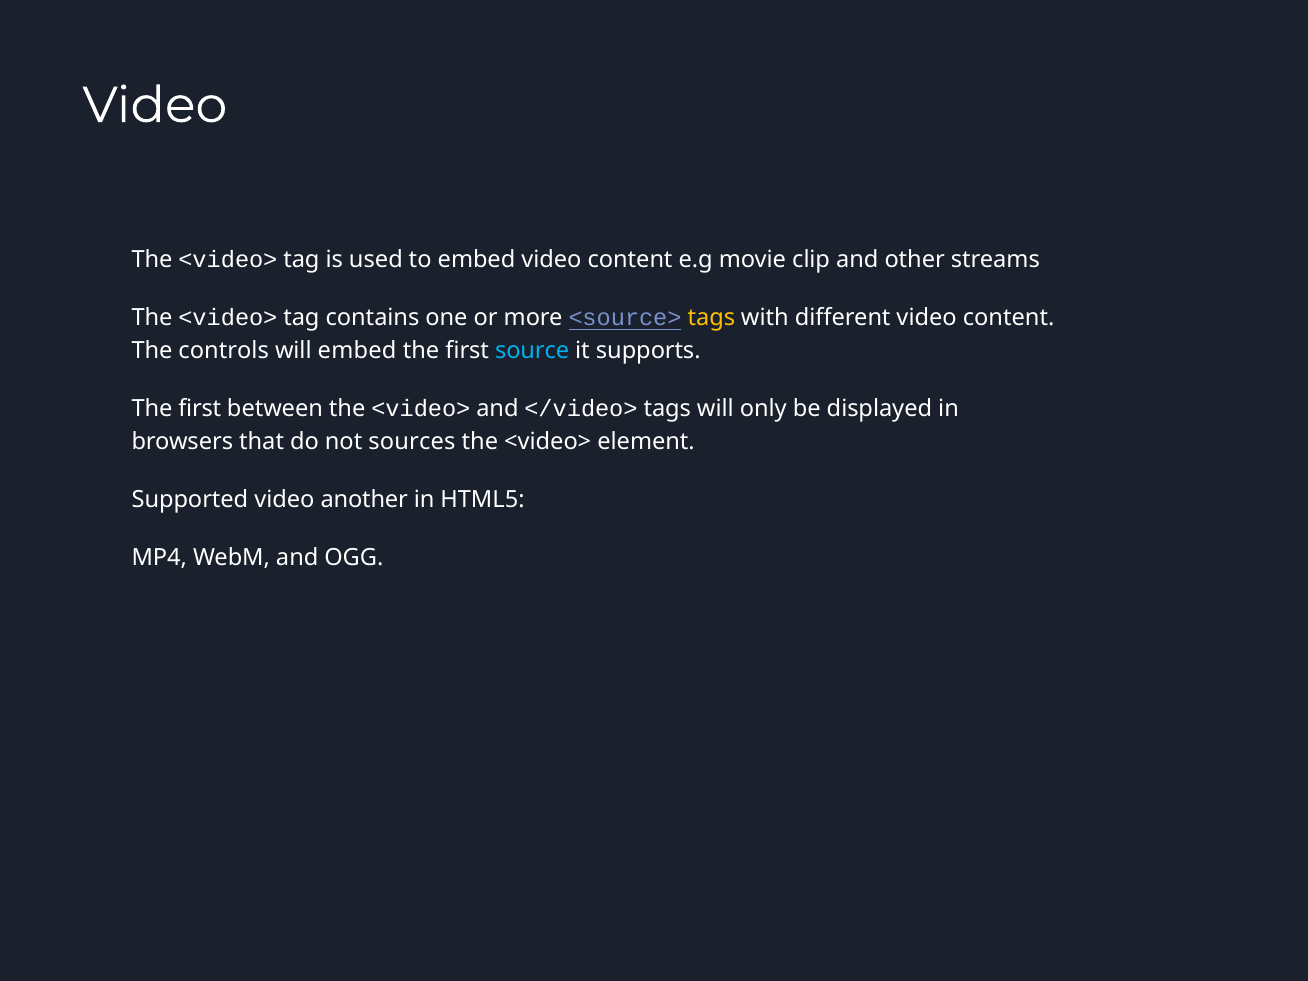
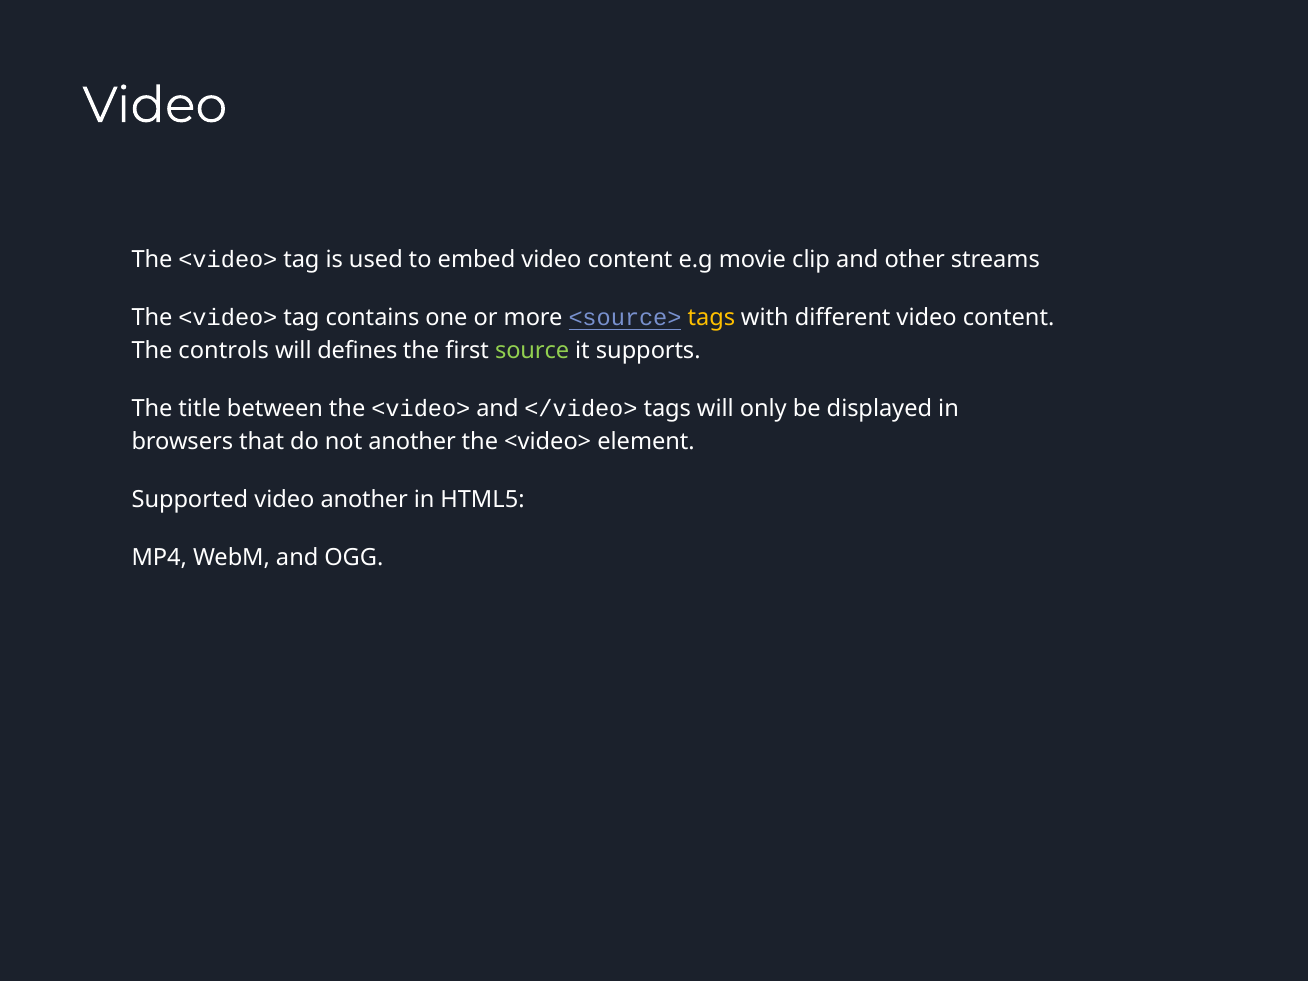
will embed: embed -> defines (357, 351)
source colour: light blue -> light green (532, 351)
first: first -> title (200, 409)
not sources: sources -> another (412, 441)
